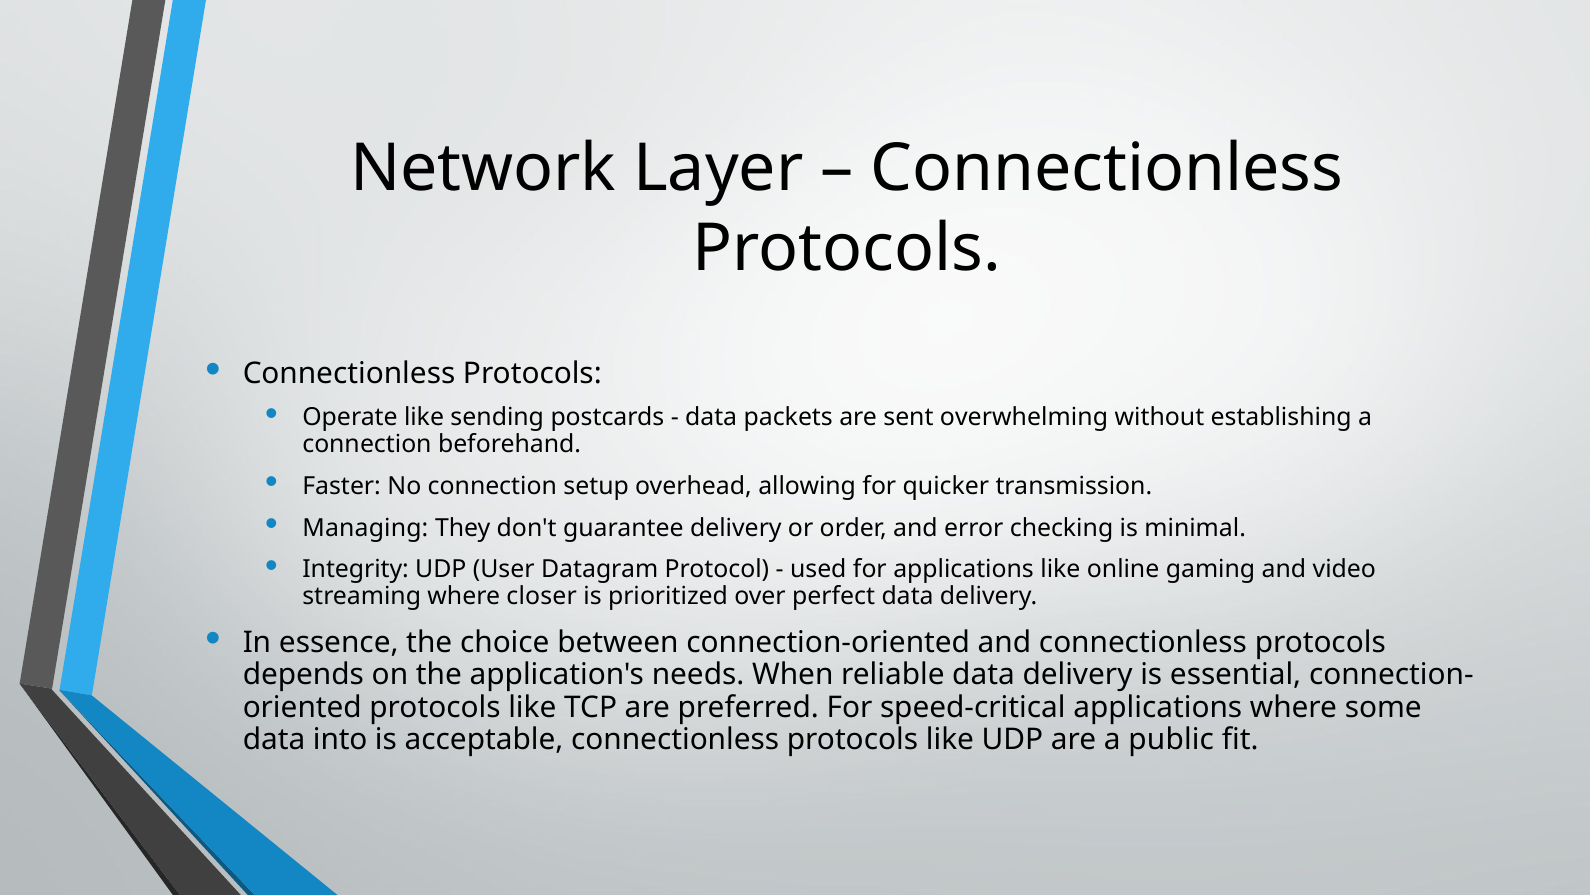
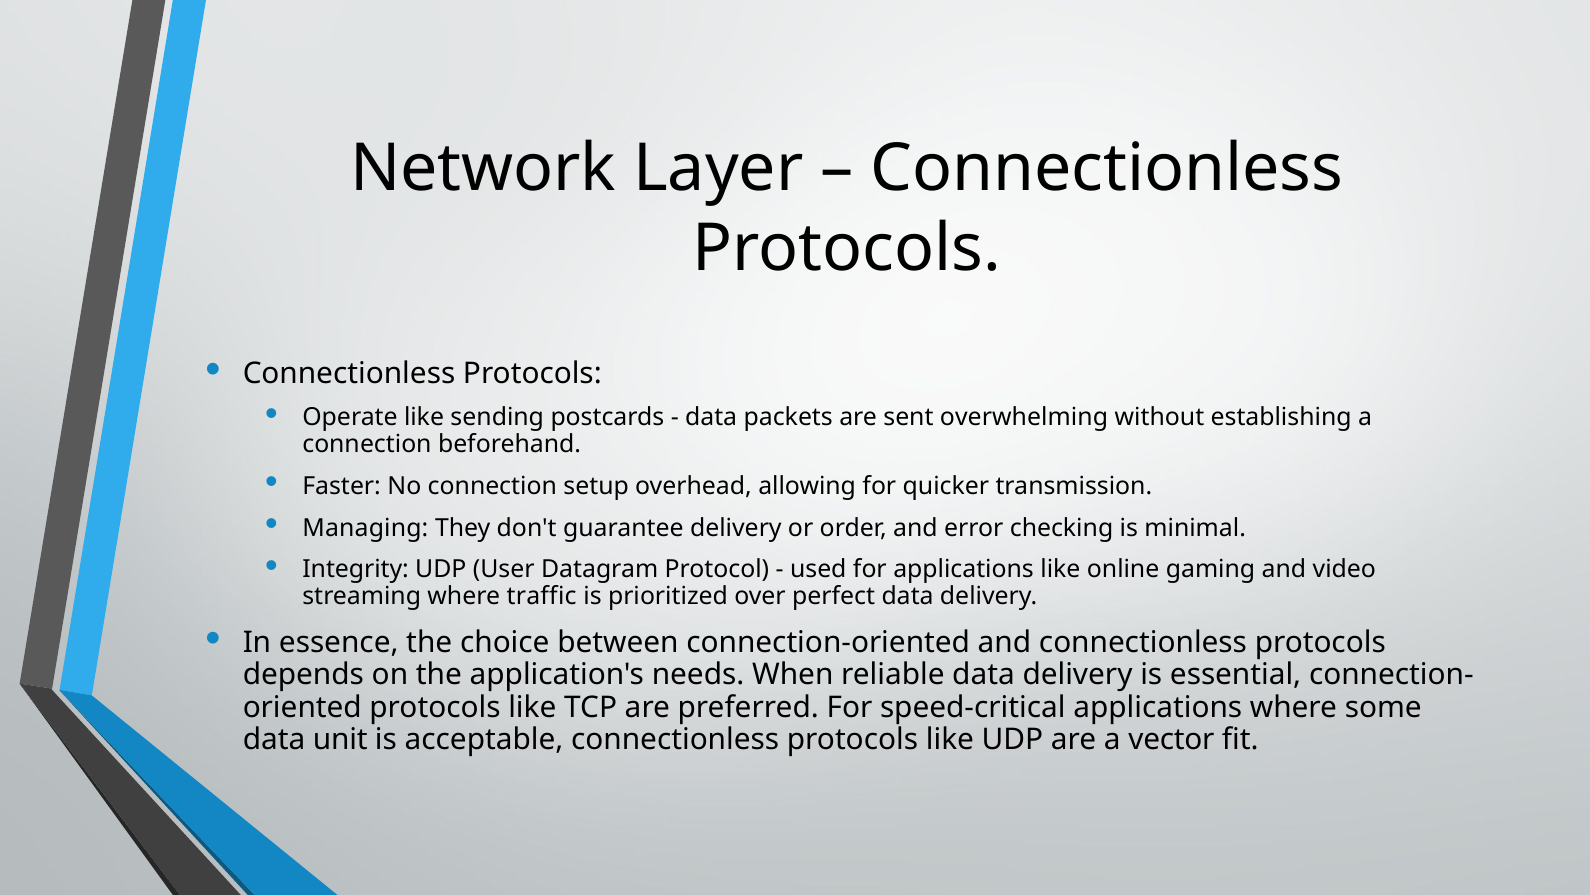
closer: closer -> traffic (542, 596)
into: into -> unit (340, 739)
public: public -> vector (1171, 739)
